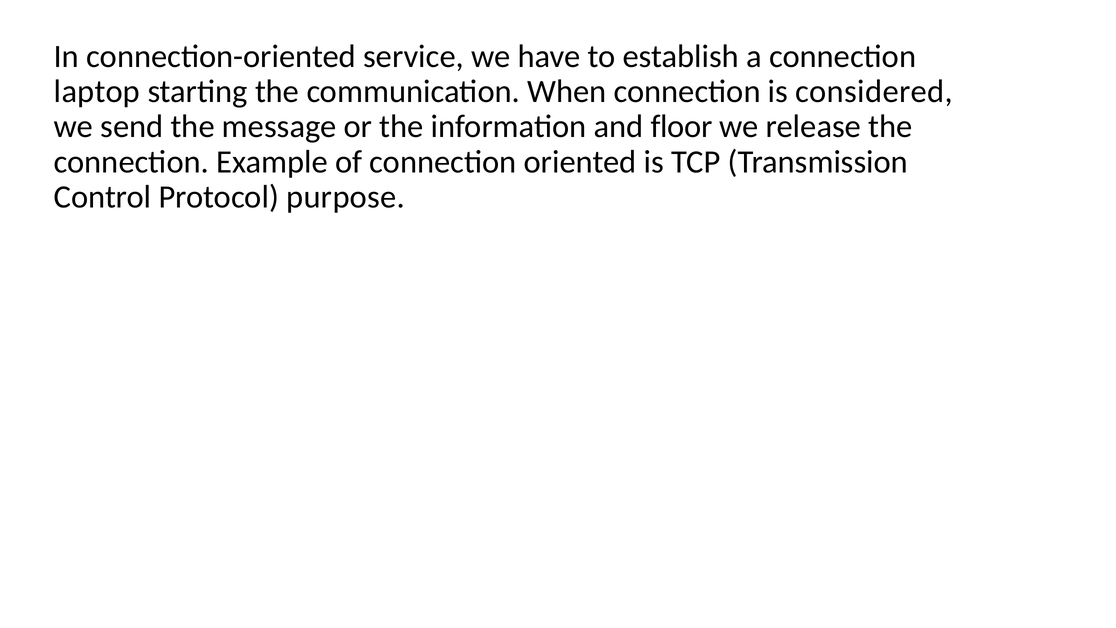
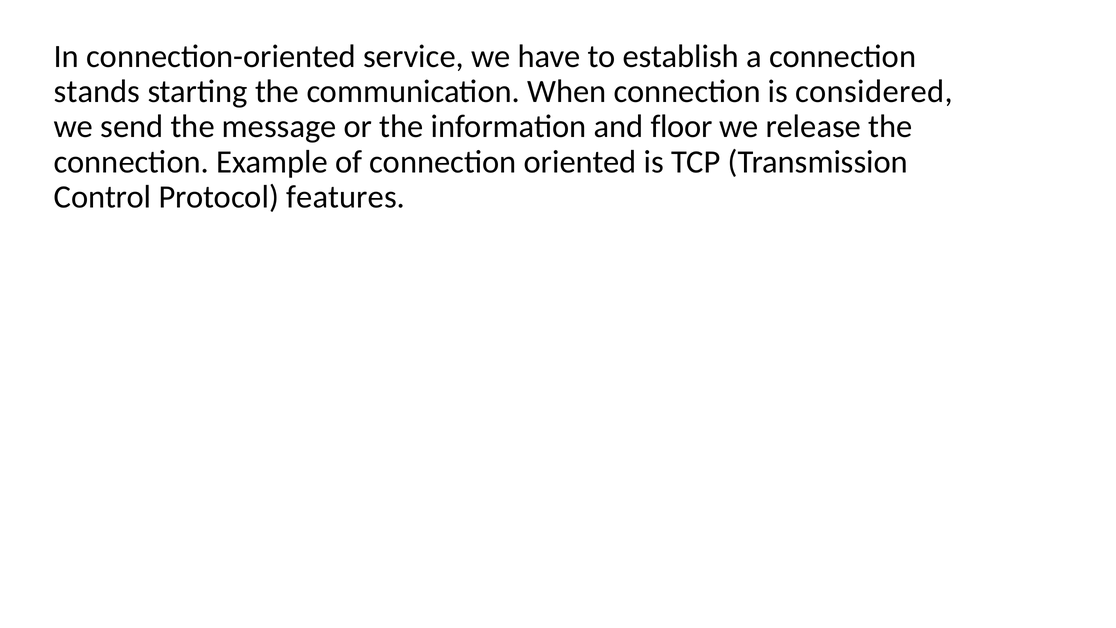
laptop: laptop -> stands (97, 92)
purpose: purpose -> features (346, 197)
